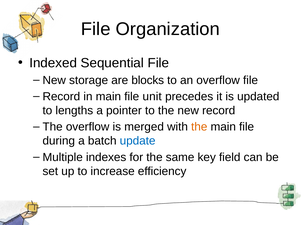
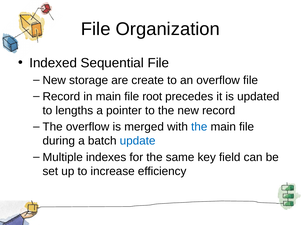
blocks: blocks -> create (148, 80)
unit: unit -> root (152, 97)
the colour: orange -> blue (199, 127)
